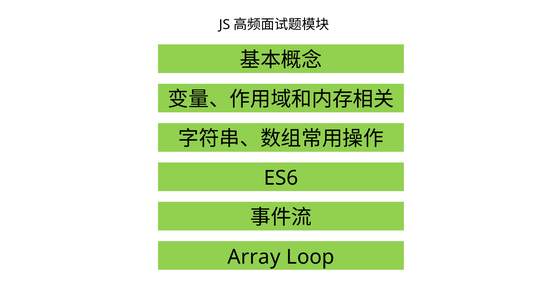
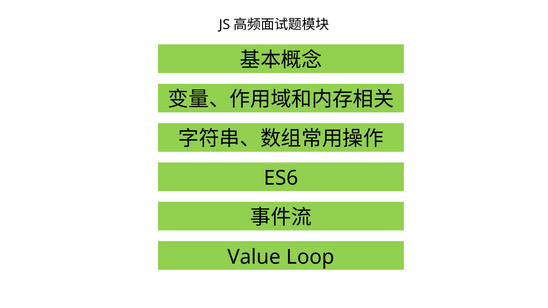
Array: Array -> Value (254, 257)
